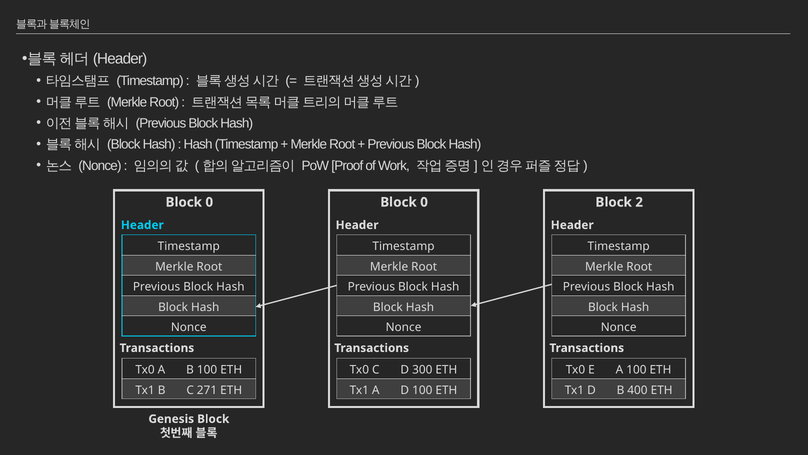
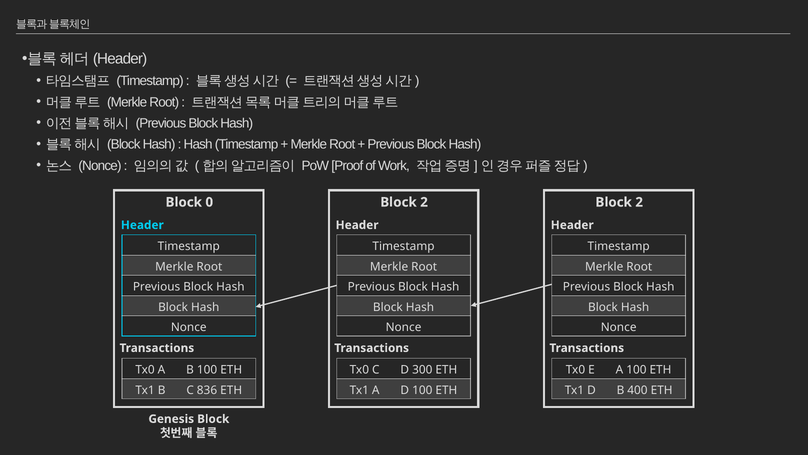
0: 0 -> 2 (424, 202)
271: 271 -> 836 (207, 390)
